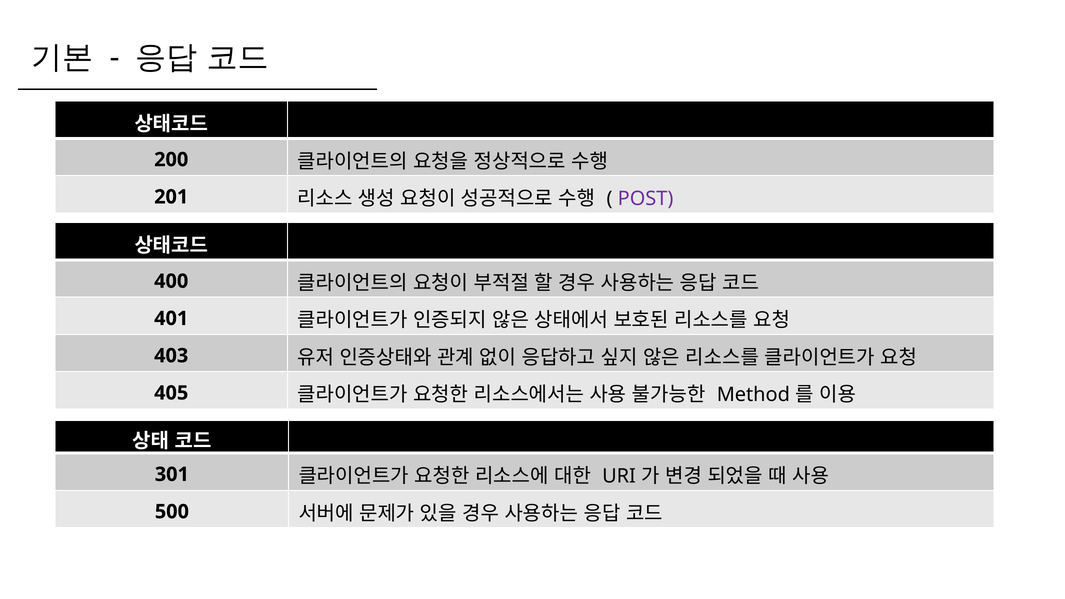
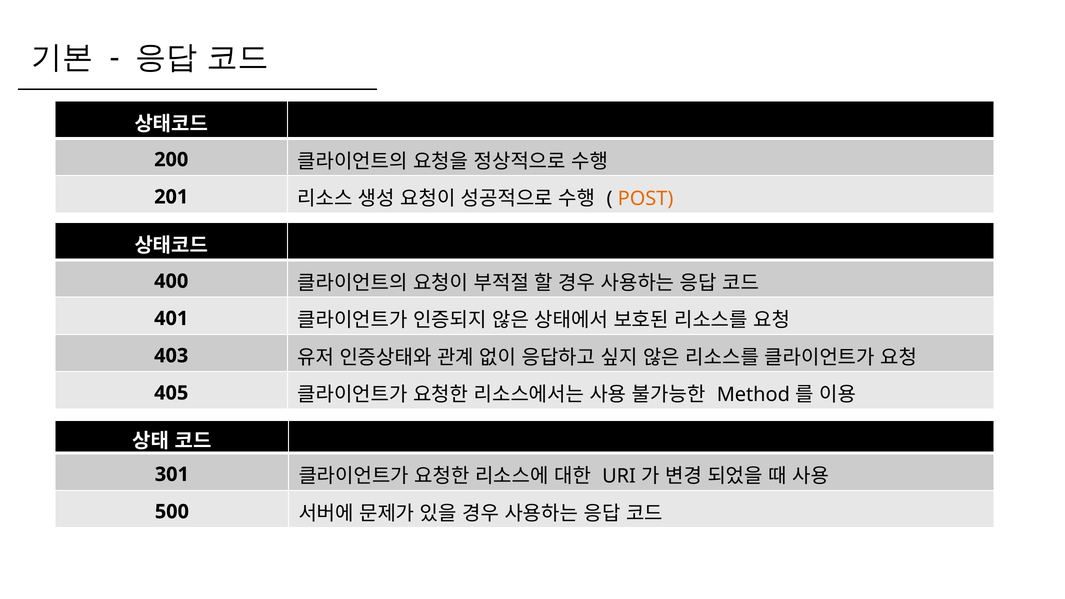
POST colour: purple -> orange (646, 199)
